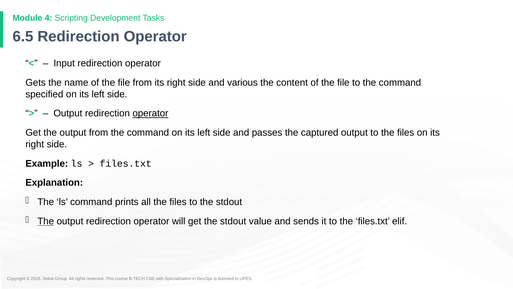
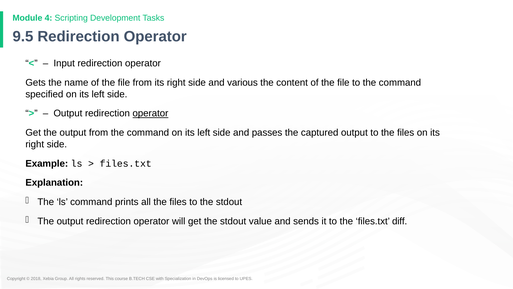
6.5: 6.5 -> 9.5 (23, 37)
The underline: present -> none (46, 221)
elif: elif -> diff (400, 221)
